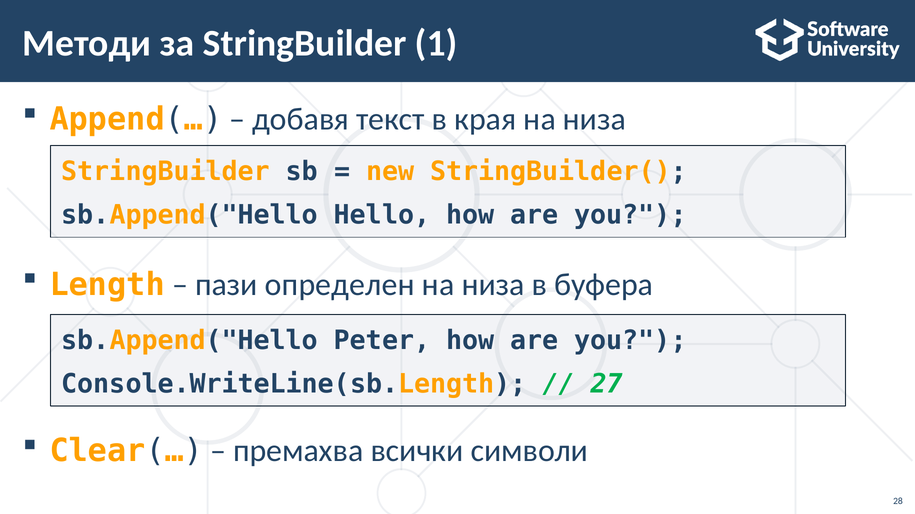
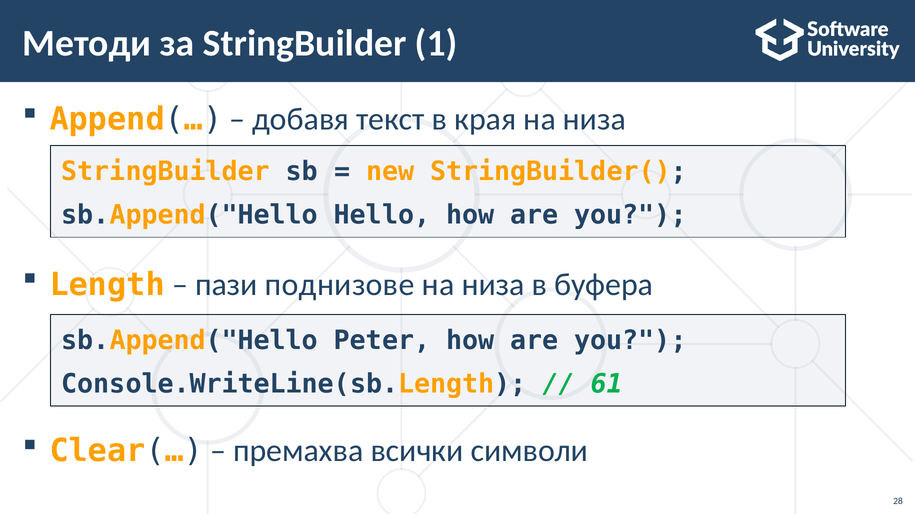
определен: определен -> поднизове (340, 285)
27: 27 -> 61 (607, 384)
